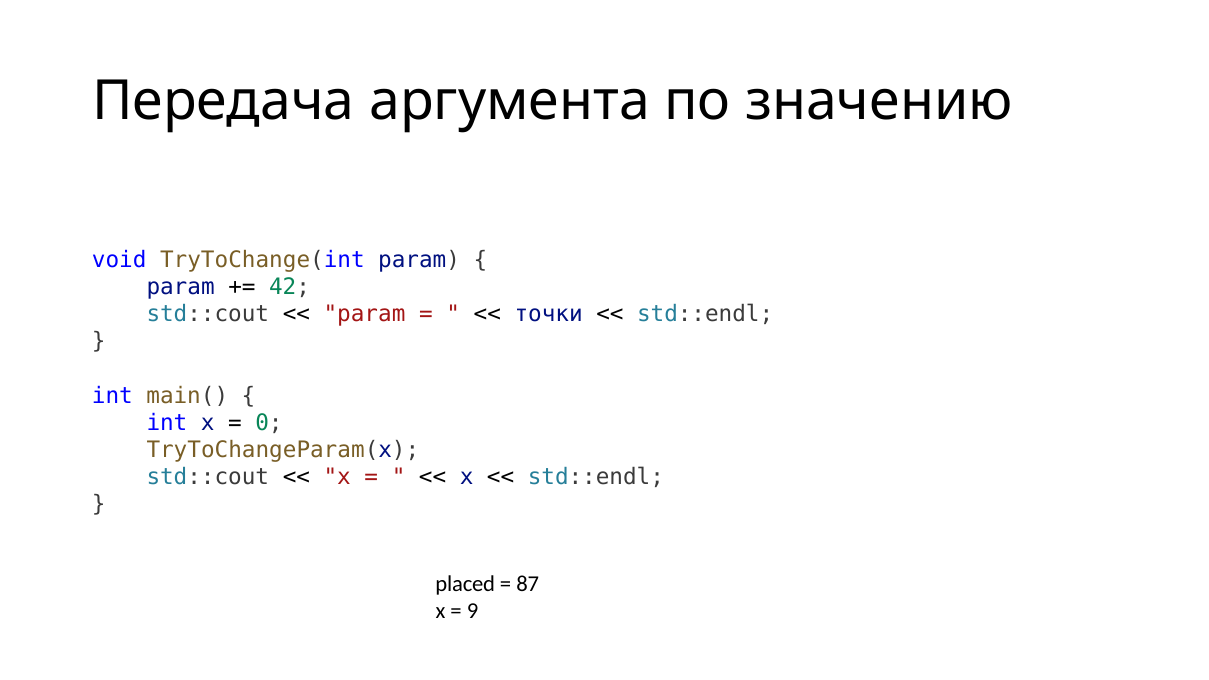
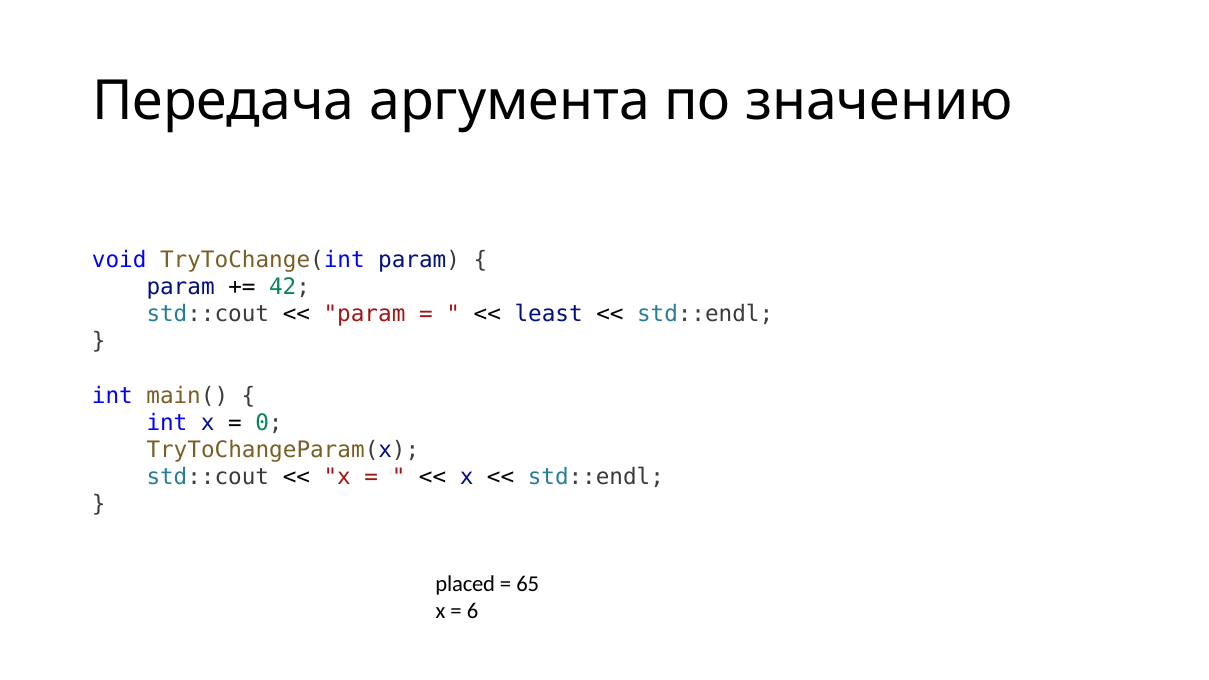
точки: точки -> least (549, 314)
87: 87 -> 65 (528, 584)
9: 9 -> 6 (473, 611)
